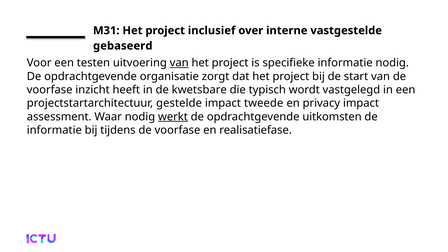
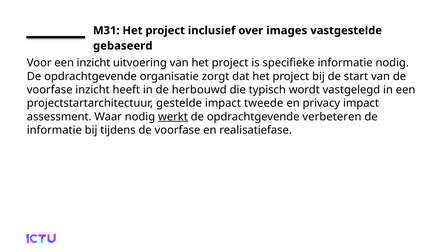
interne: interne -> images (287, 31)
een testen: testen -> inzicht (93, 63)
van underline: present -> none (179, 63)
kwetsbare: kwetsbare -> herbouwd (199, 90)
uitkomsten: uitkomsten -> verbeteren (332, 117)
